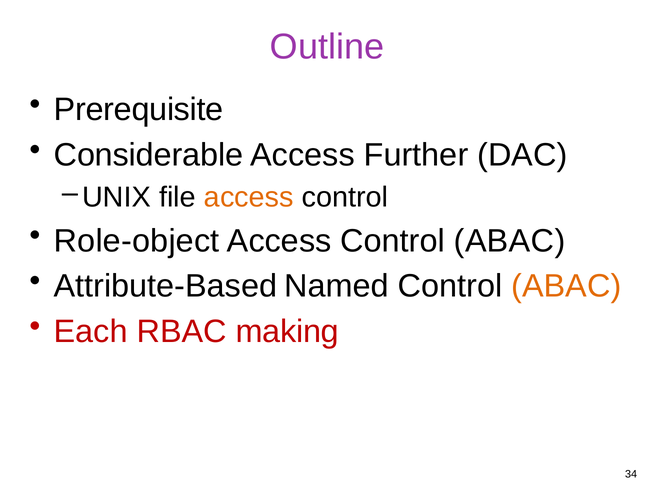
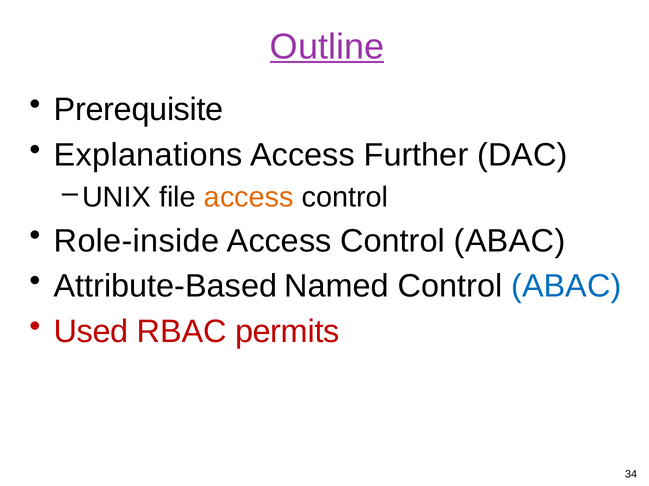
Outline underline: none -> present (327, 47)
Considerable: Considerable -> Explanations (148, 155)
Role-object: Role-object -> Role-inside (137, 241)
ABAC colour: orange -> blue (566, 287)
Each: Each -> Used (91, 332)
making: making -> permits (287, 332)
